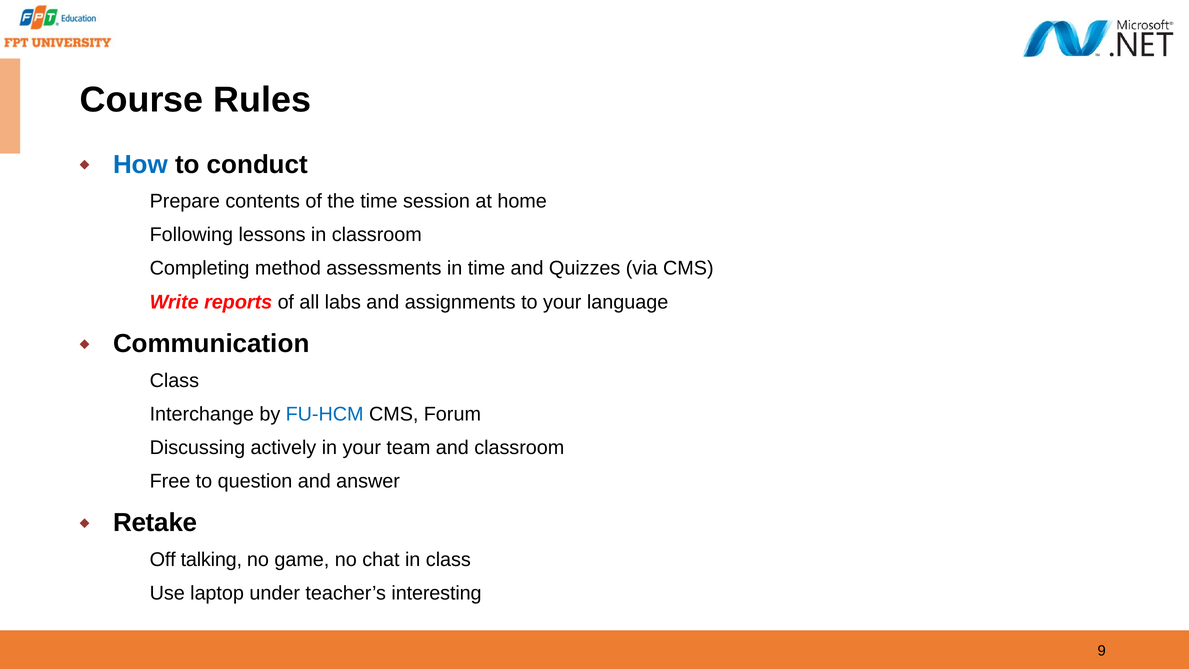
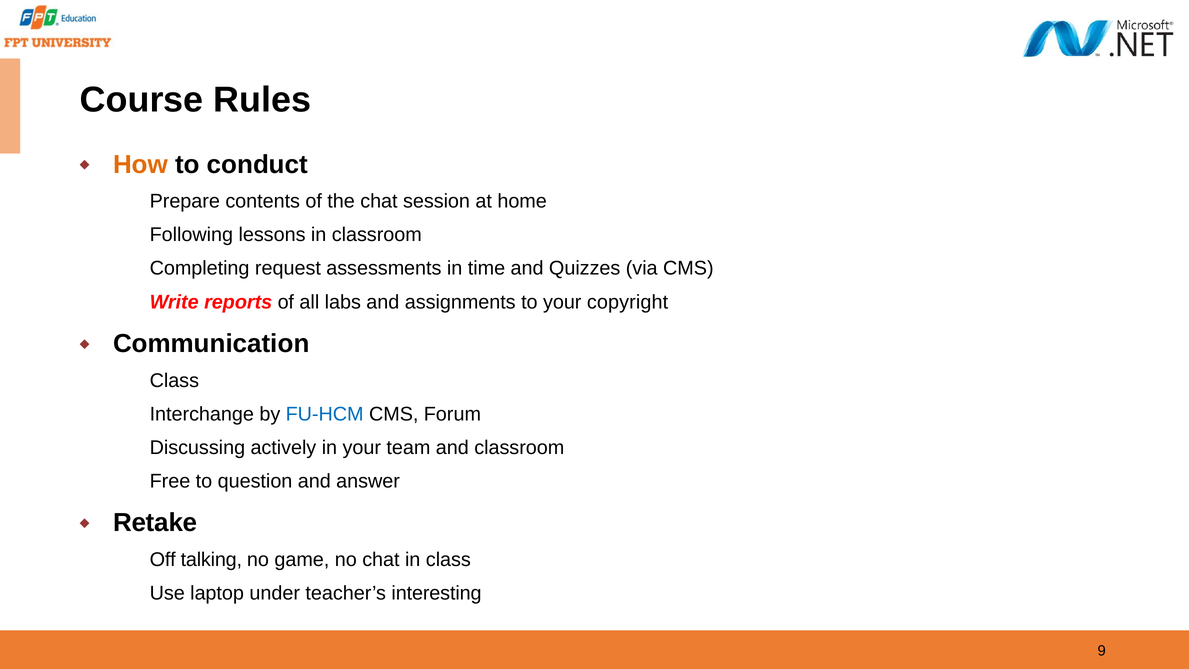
How colour: blue -> orange (141, 164)
the time: time -> chat (379, 201)
method: method -> request (288, 268)
language: language -> copyright (628, 302)
